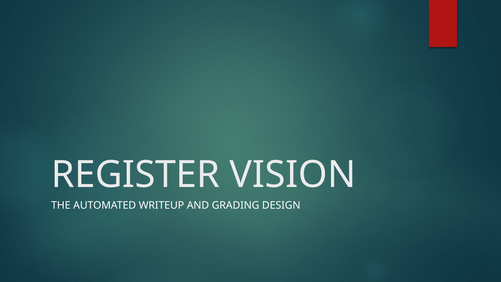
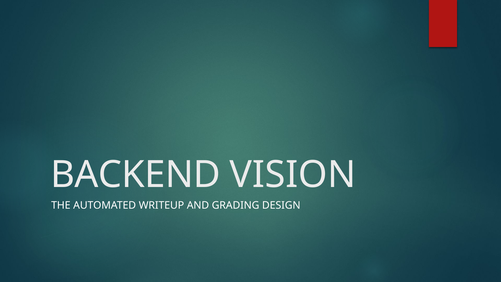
REGISTER: REGISTER -> BACKEND (136, 175)
